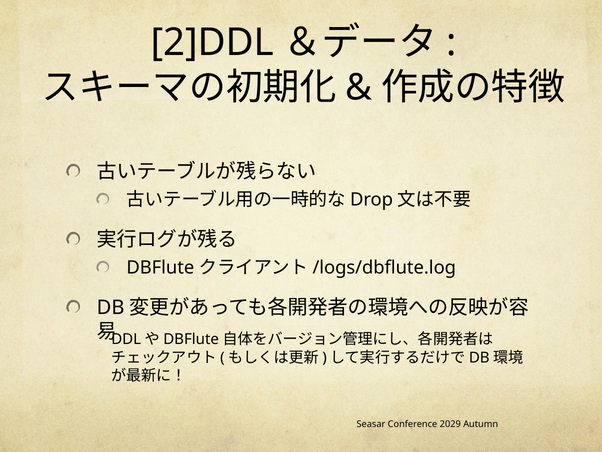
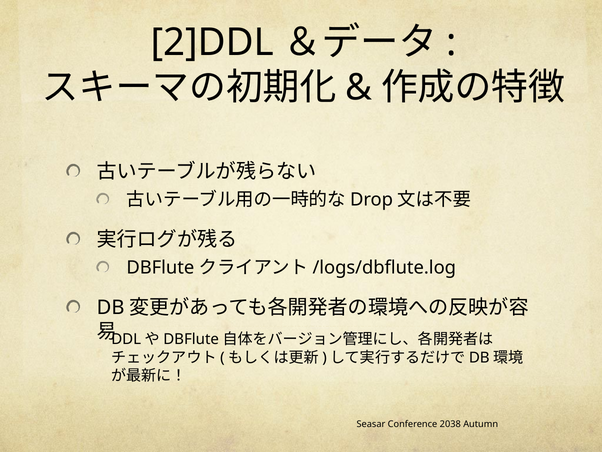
2029: 2029 -> 2038 (450, 424)
